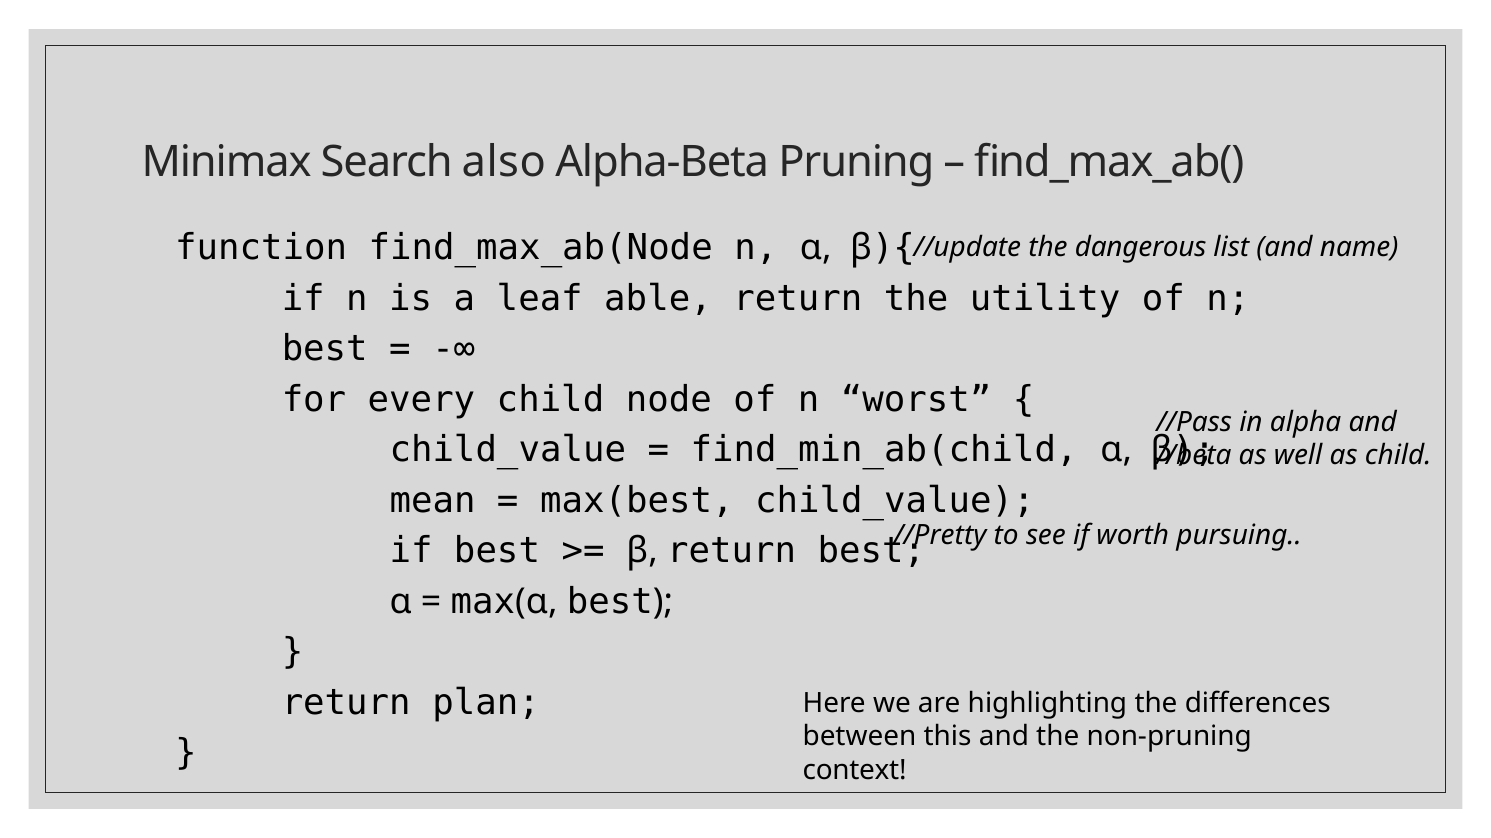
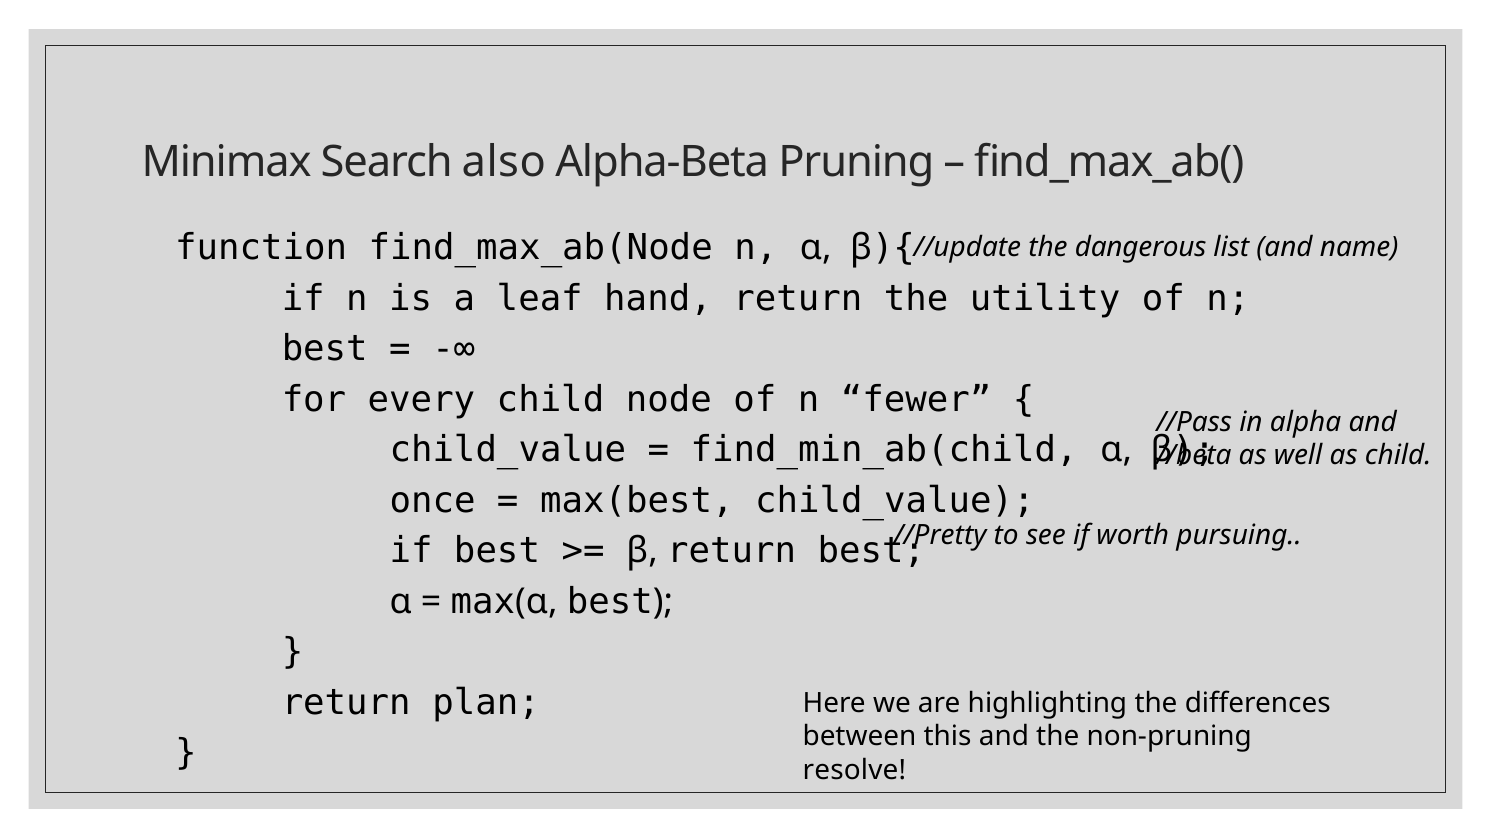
able: able -> hand (658, 299)
worst: worst -> fewer (916, 400)
mean: mean -> once (433, 501)
context: context -> resolve (854, 771)
